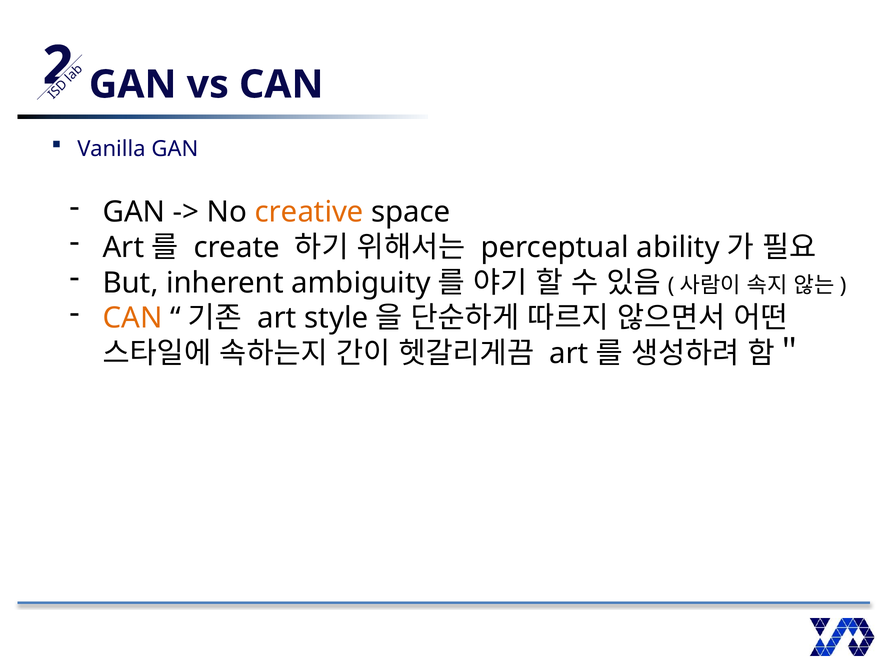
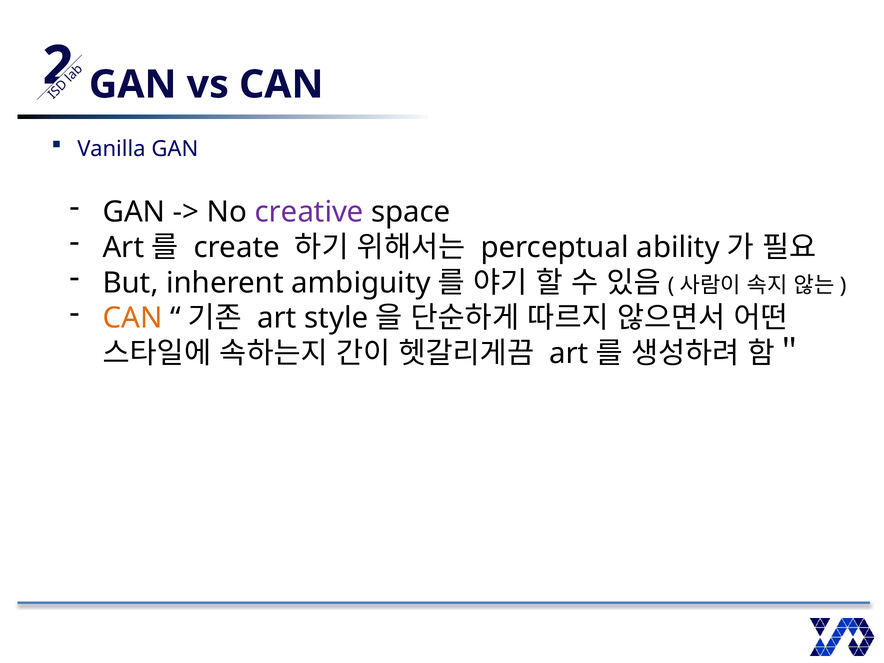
creative colour: orange -> purple (309, 212)
